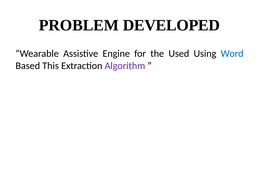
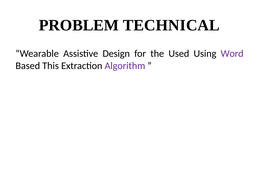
DEVELOPED: DEVELOPED -> TECHNICAL (171, 25)
Engine: Engine -> Design (116, 53)
Word colour: blue -> purple (232, 53)
